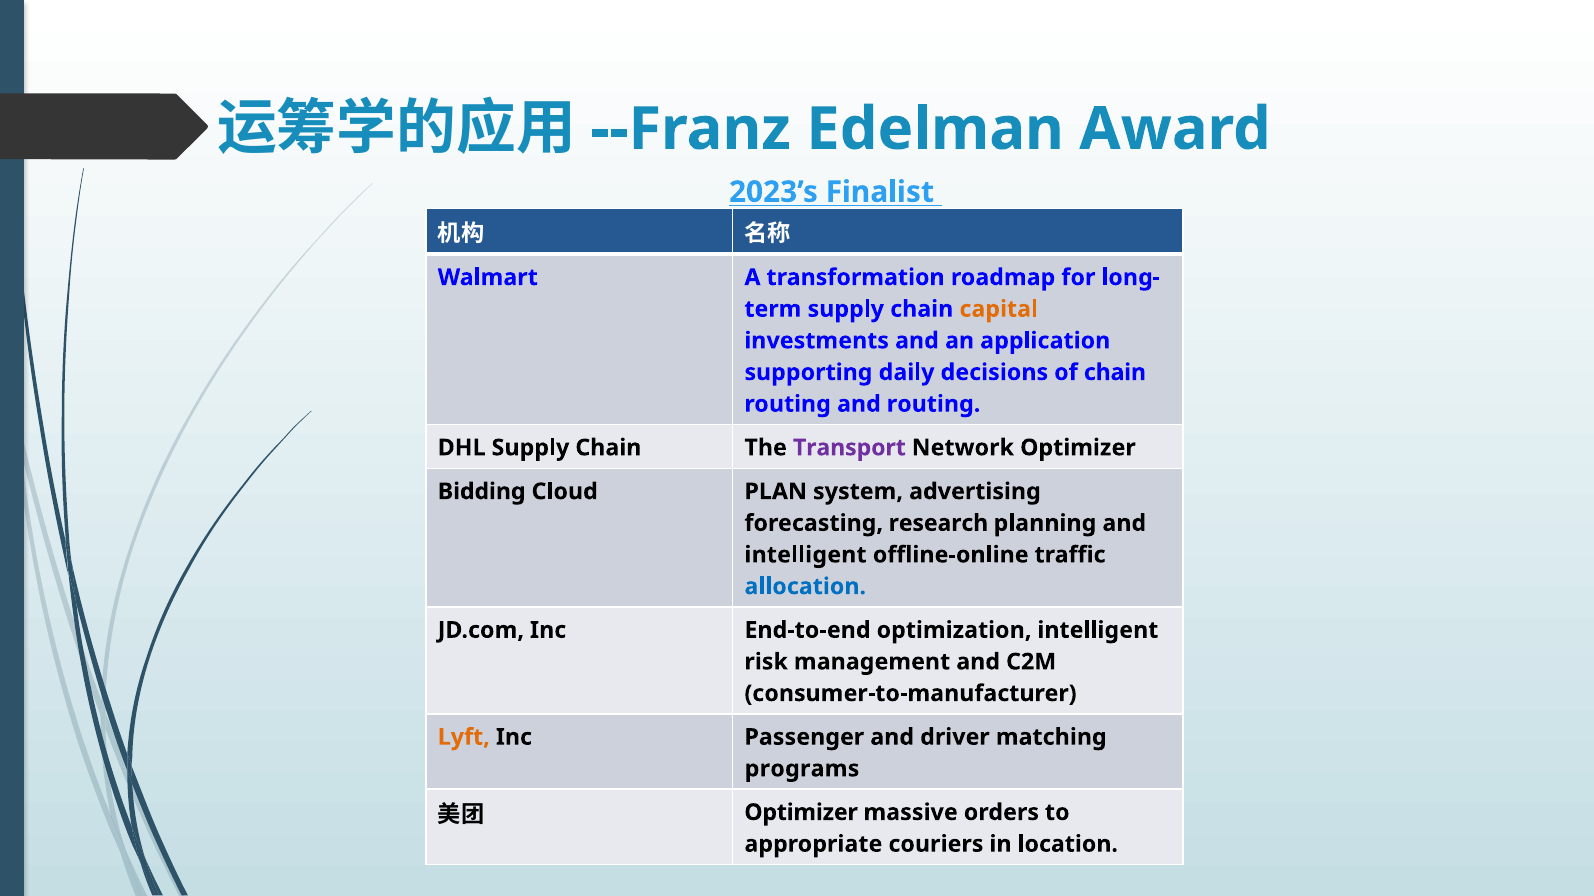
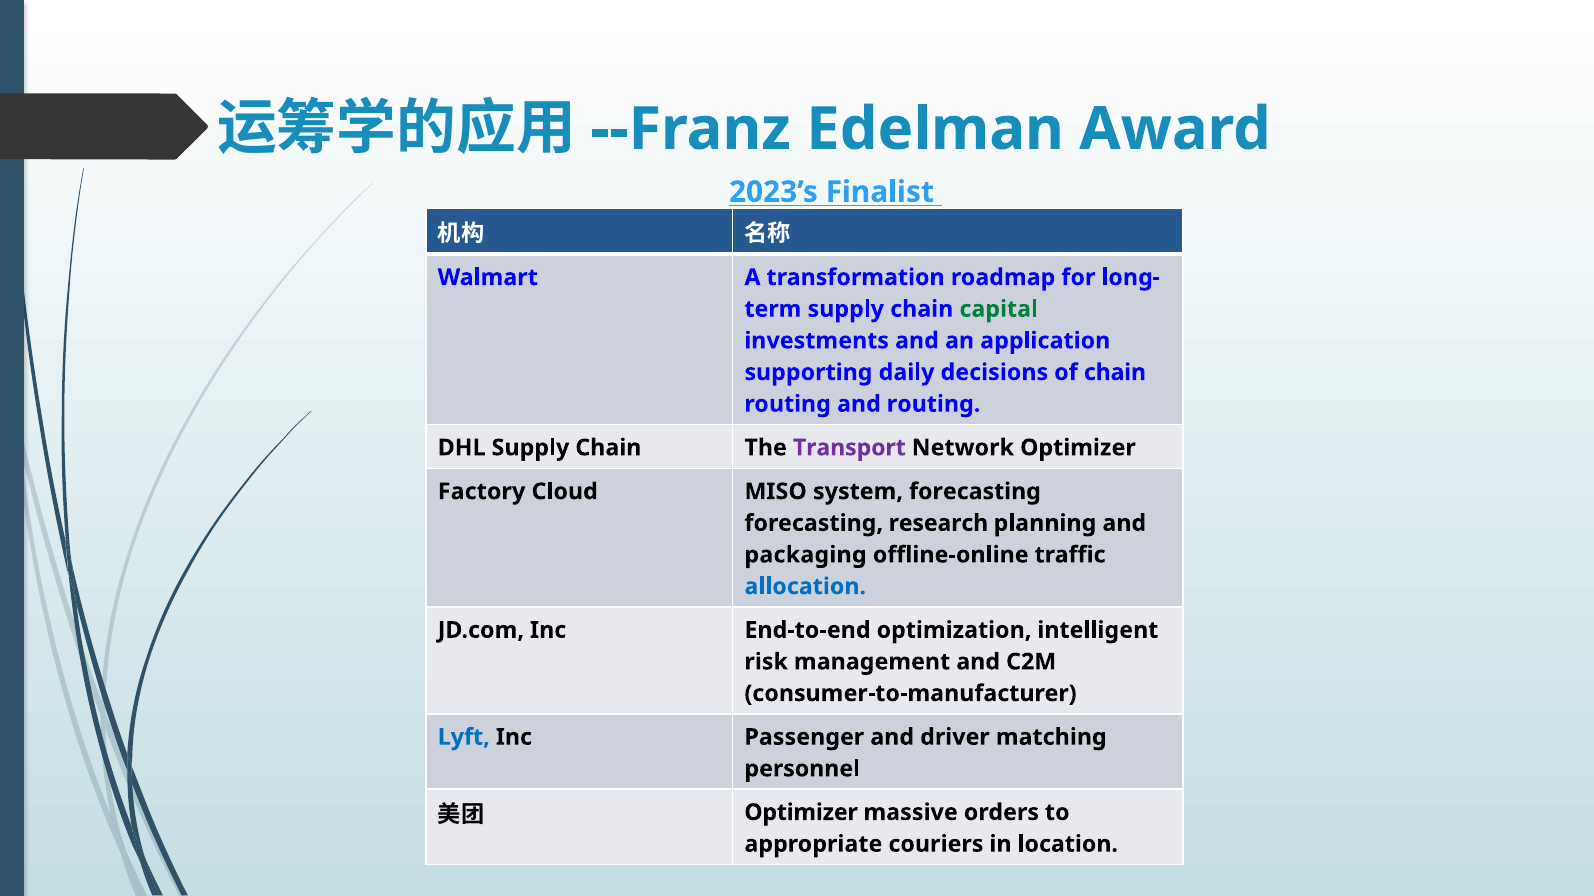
capital colour: orange -> green (999, 309)
Bidding: Bidding -> Factory (482, 492)
PLAN: PLAN -> MISO (776, 492)
system advertising: advertising -> forecasting (975, 492)
intelligent: intelligent -> packaging (806, 555)
Lyft colour: orange -> blue (464, 738)
programs: programs -> personnel (802, 769)
